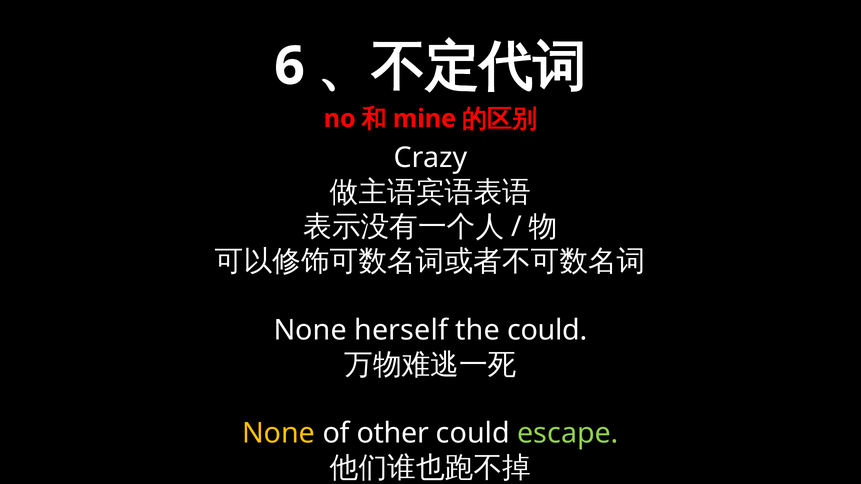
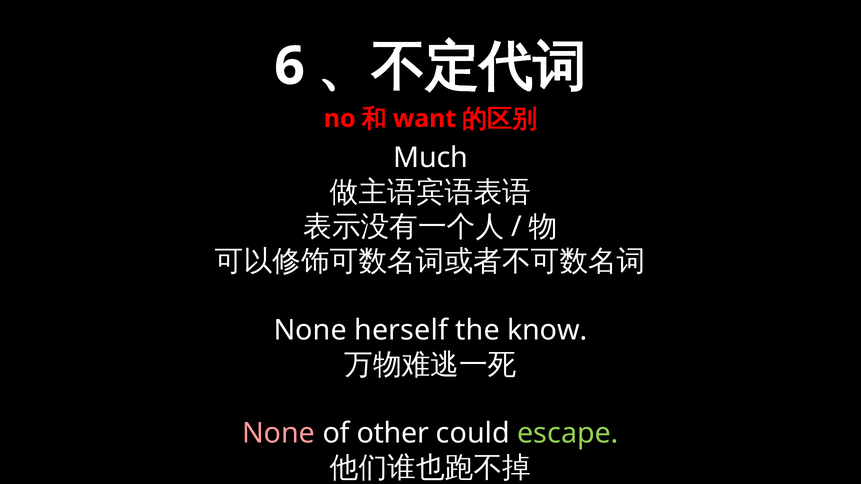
mine: mine -> want (424, 119)
Crazy: Crazy -> Much (431, 158)
the could: could -> know (547, 330)
None colour: yellow -> pink (279, 434)
